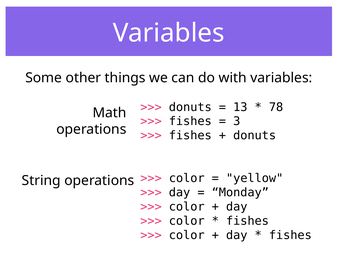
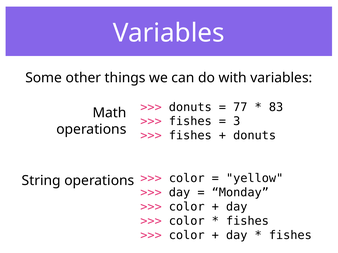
13: 13 -> 77 (240, 107)
78: 78 -> 83 (276, 107)
